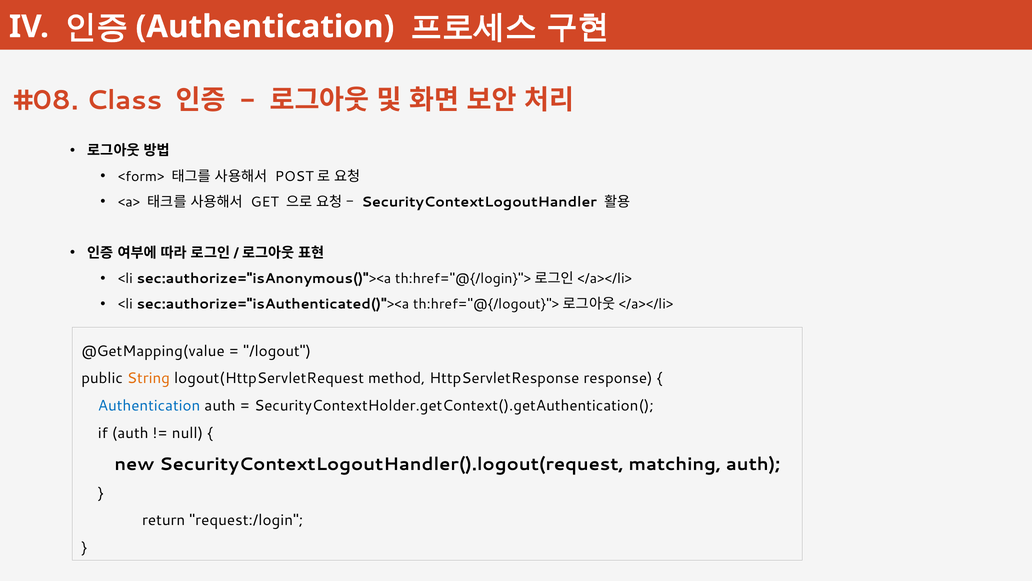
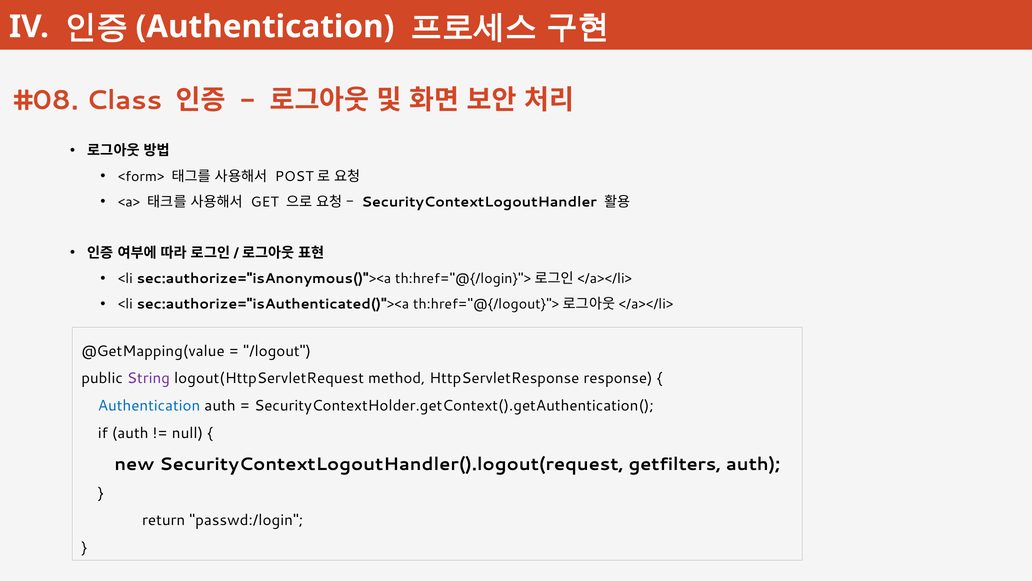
String colour: orange -> purple (148, 378)
matching: matching -> getfilters (675, 464)
request:/login: request:/login -> passwd:/login (246, 520)
